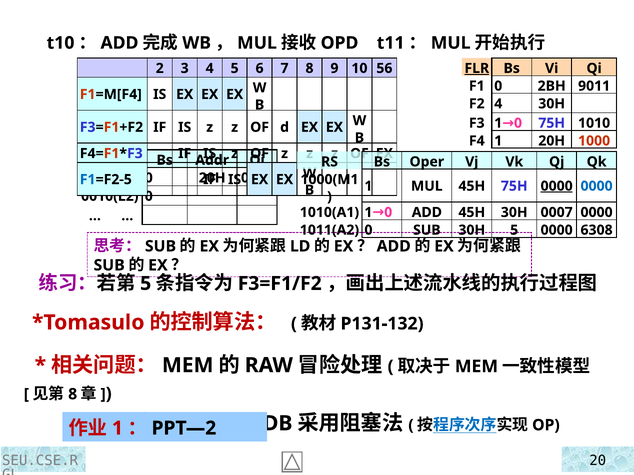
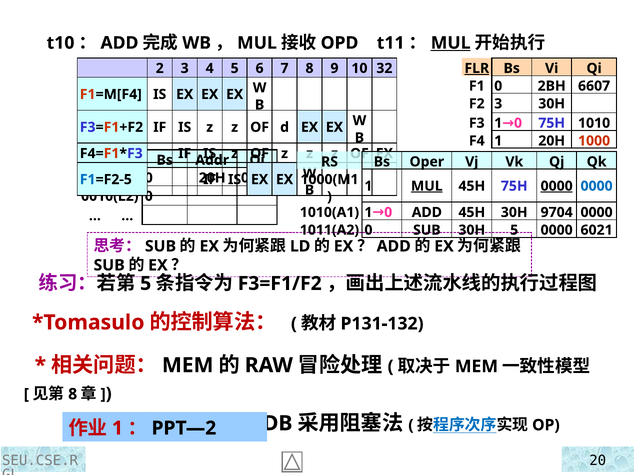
MUL underline: none -> present (451, 43)
56: 56 -> 32 (384, 68)
9011: 9011 -> 6607 (594, 86)
F2 4: 4 -> 3 (498, 104)
MUL underline: none -> present (427, 186)
0007: 0007 -> 9704 (557, 213)
6308: 6308 -> 6021 (597, 230)
